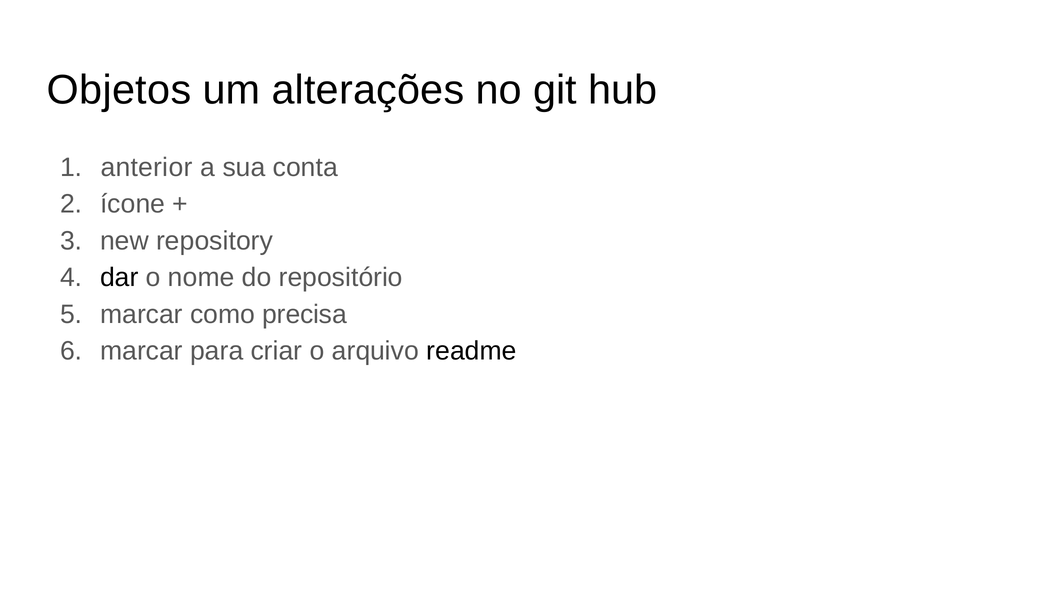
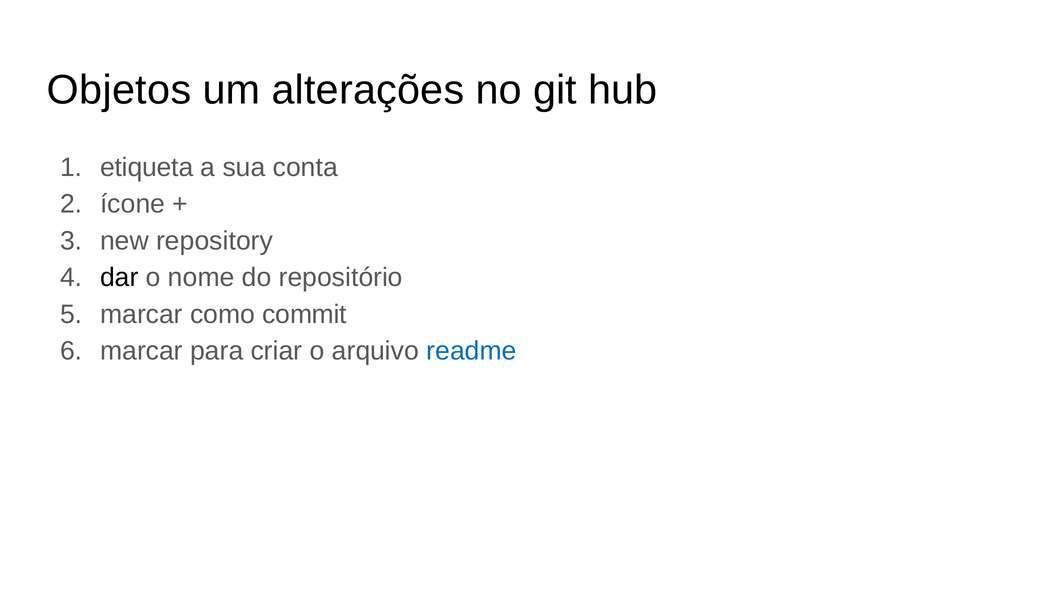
anterior: anterior -> etiqueta (147, 167)
precisa: precisa -> commit (305, 314)
readme colour: black -> blue (471, 351)
